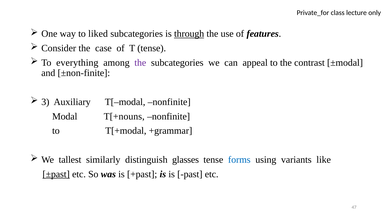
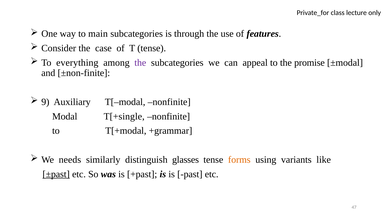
liked: liked -> main (98, 34)
through underline: present -> none (189, 34)
contrast: contrast -> promise (309, 63)
3: 3 -> 9 (45, 102)
T[+nouns: T[+nouns -> T[+single (124, 116)
tallest: tallest -> needs (70, 160)
forms colour: blue -> orange (239, 160)
